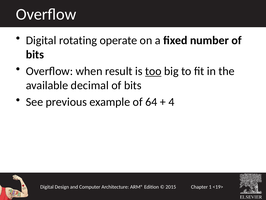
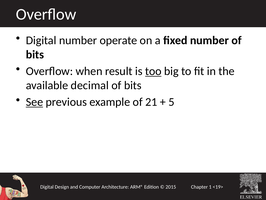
Digital rotating: rotating -> number (78, 40)
See underline: none -> present (34, 102)
64: 64 -> 21 (151, 102)
4: 4 -> 5 (172, 102)
